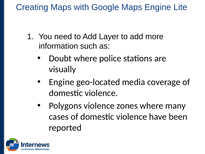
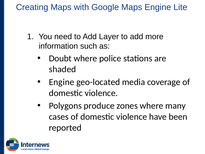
visually: visually -> shaded (62, 69)
Polygons violence: violence -> produce (99, 106)
